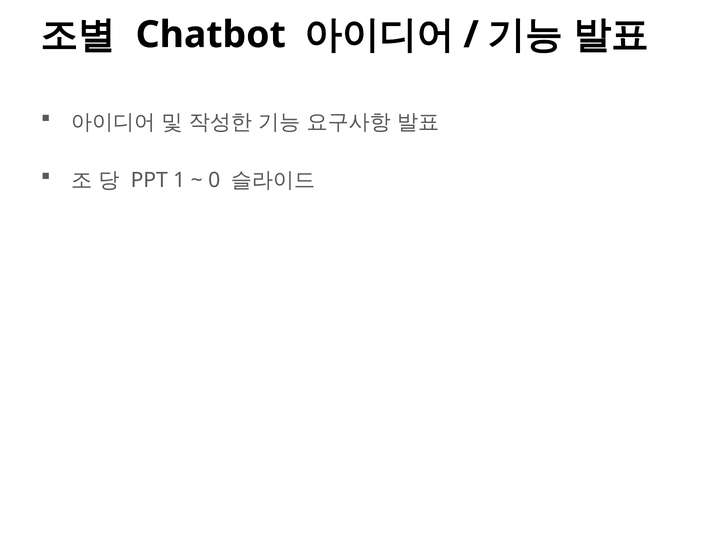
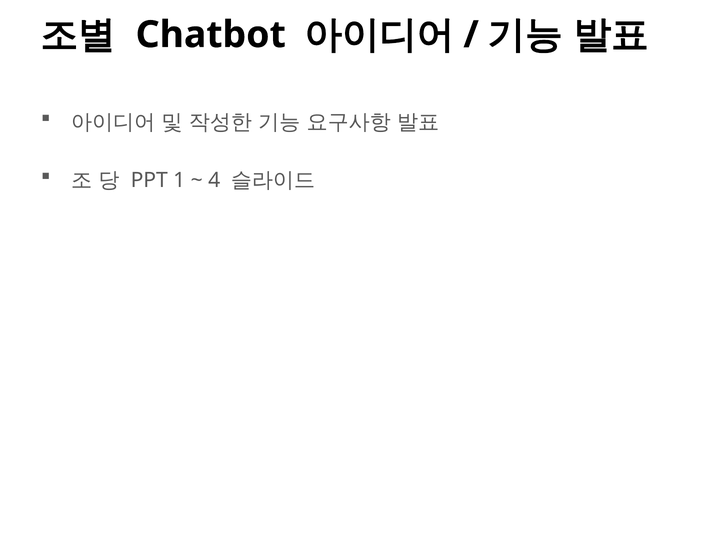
0: 0 -> 4 (214, 180)
